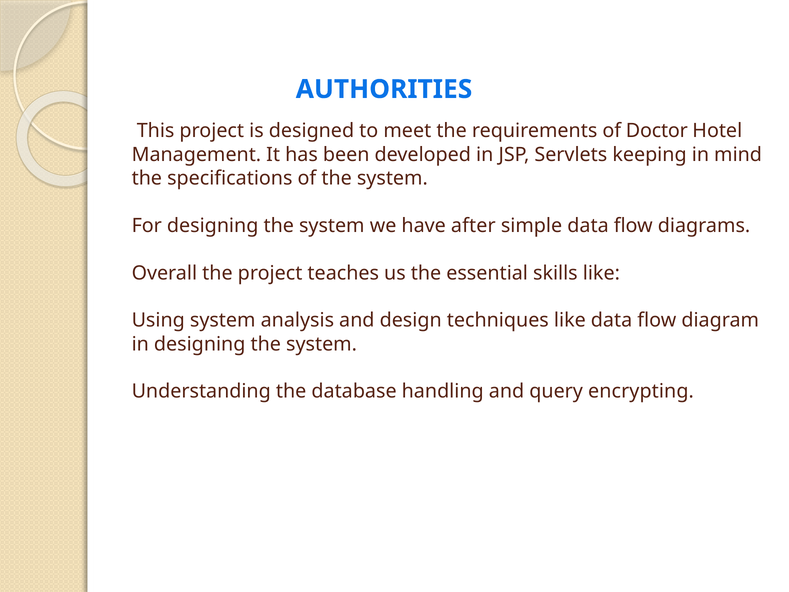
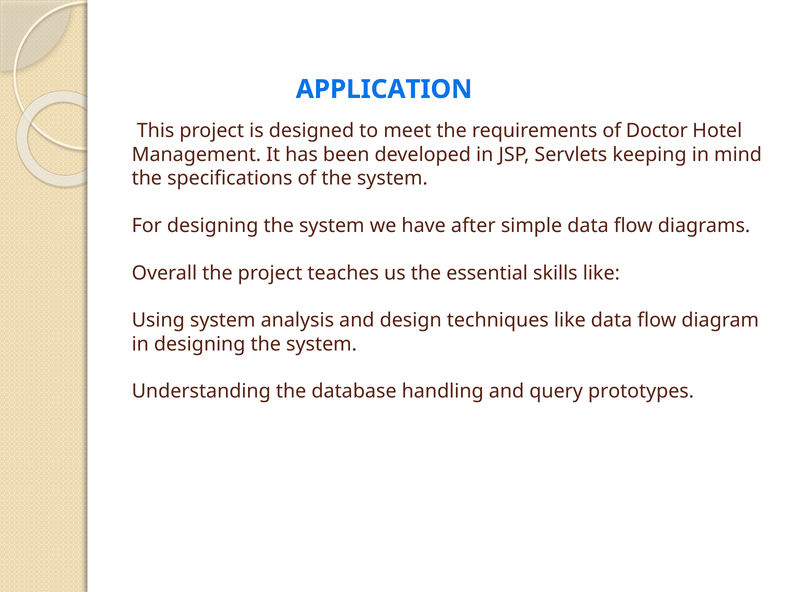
AUTHORITIES: AUTHORITIES -> APPLICATION (384, 89)
encrypting: encrypting -> prototypes (641, 391)
